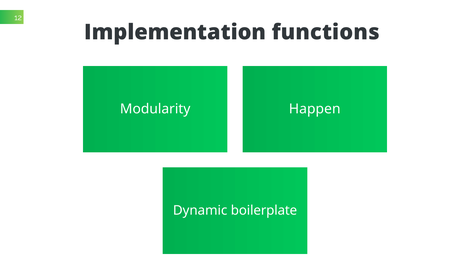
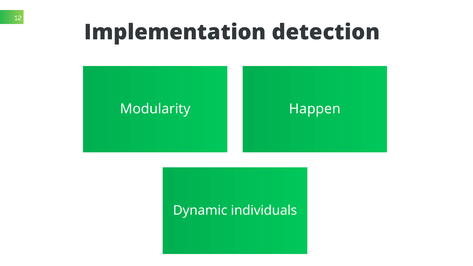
functions: functions -> detection (326, 32)
boilerplate: boilerplate -> individuals (264, 211)
